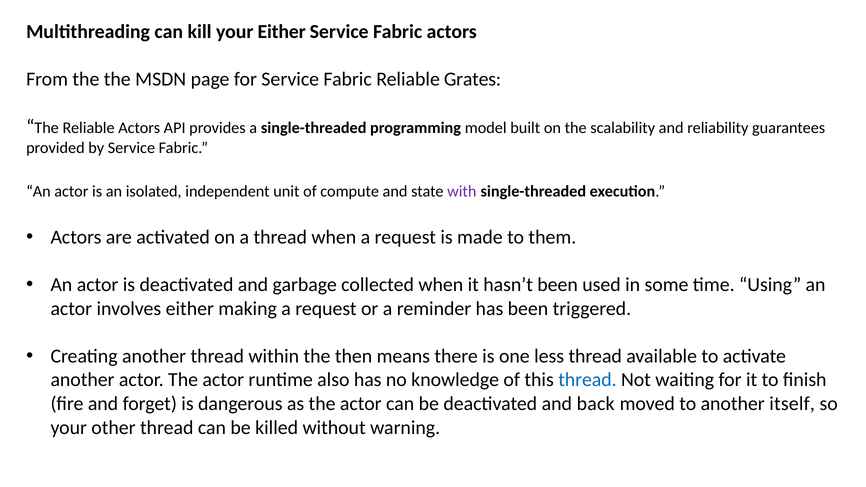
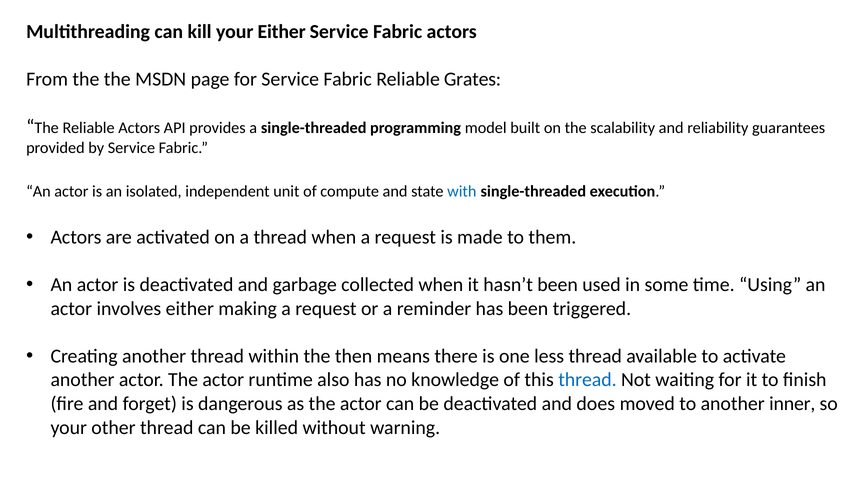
with colour: purple -> blue (462, 191)
back: back -> does (596, 404)
itself: itself -> inner (792, 404)
